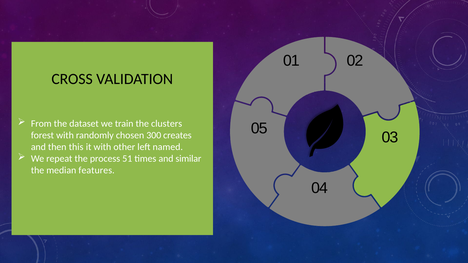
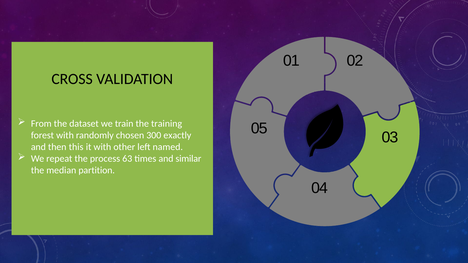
clusters: clusters -> training (167, 124)
creates: creates -> exactly (177, 135)
51: 51 -> 63 (127, 159)
features: features -> partition (97, 171)
